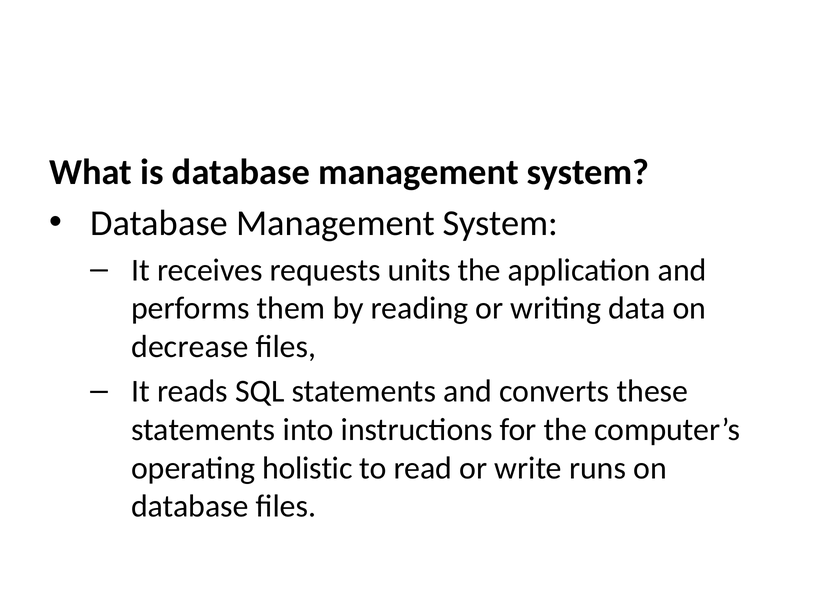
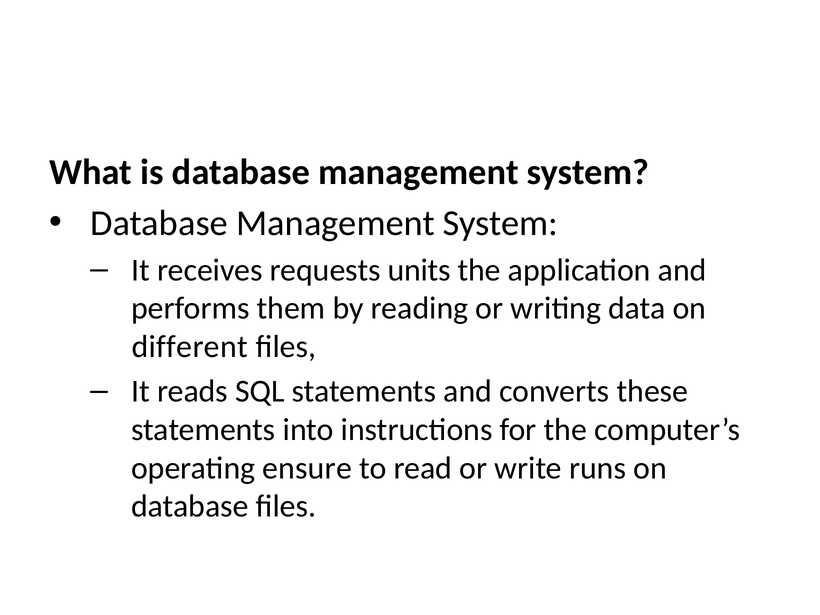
decrease: decrease -> different (190, 347)
holistic: holistic -> ensure (307, 468)
